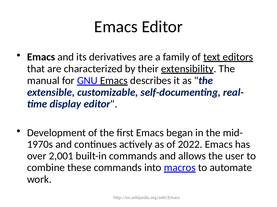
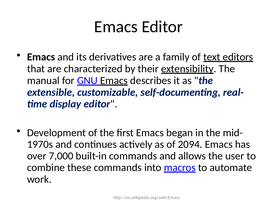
2022: 2022 -> 2094 (190, 145)
2,001: 2,001 -> 7,000 (61, 157)
